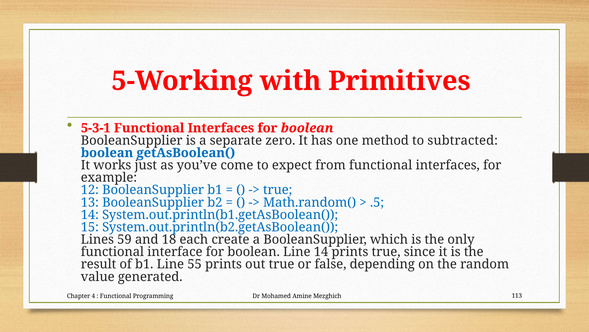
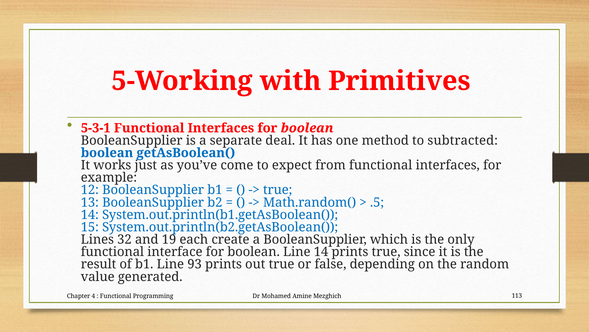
zero: zero -> deal (280, 140)
59: 59 -> 32 (124, 239)
18: 18 -> 19 (169, 239)
55: 55 -> 93 (195, 264)
